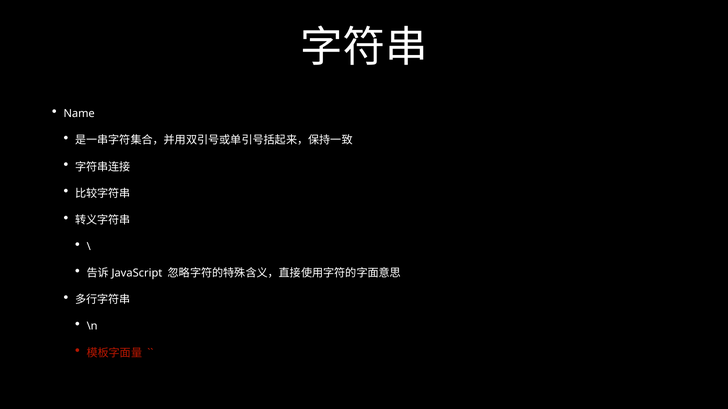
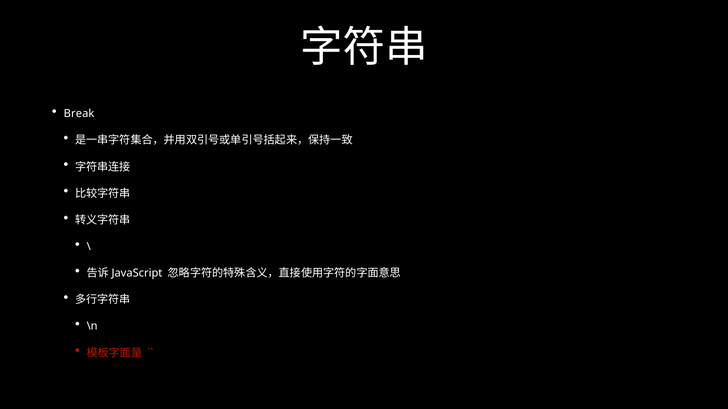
Name: Name -> Break (79, 114)
